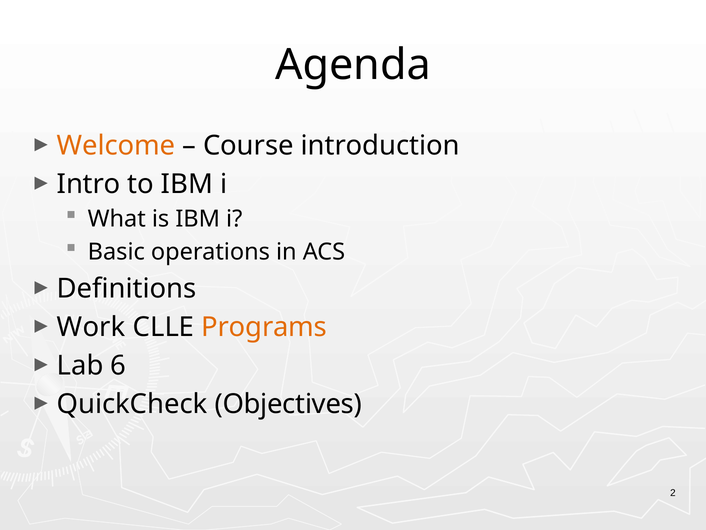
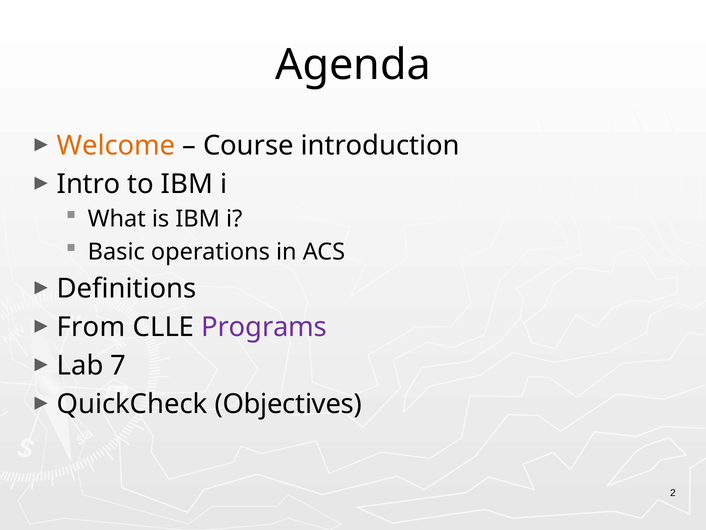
Work: Work -> From (91, 327)
Programs colour: orange -> purple (264, 327)
6: 6 -> 7 (118, 365)
